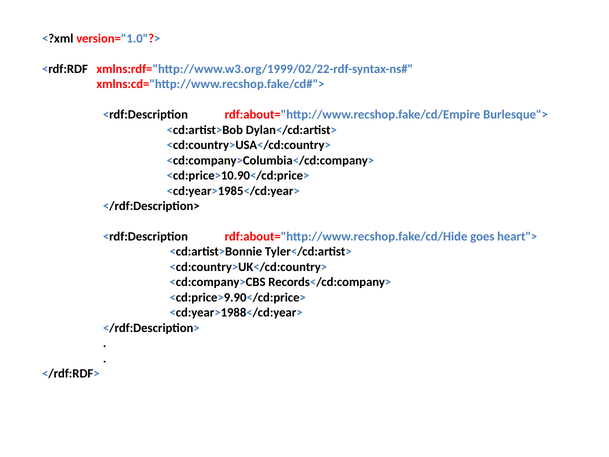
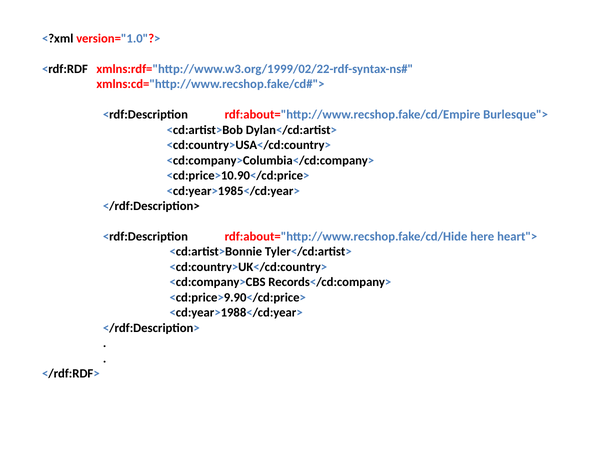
goes: goes -> here (482, 236)
